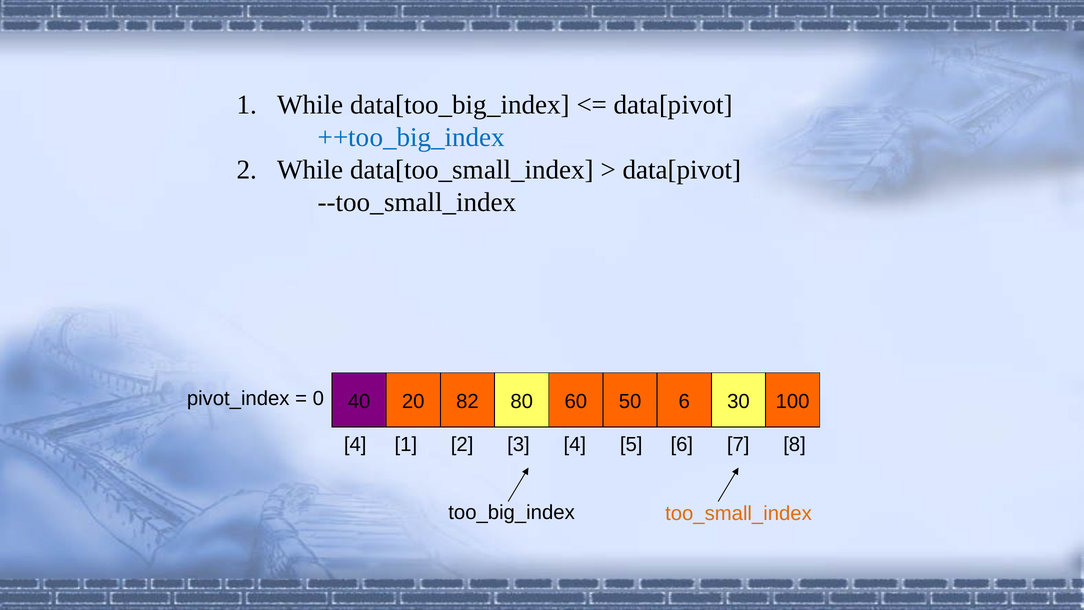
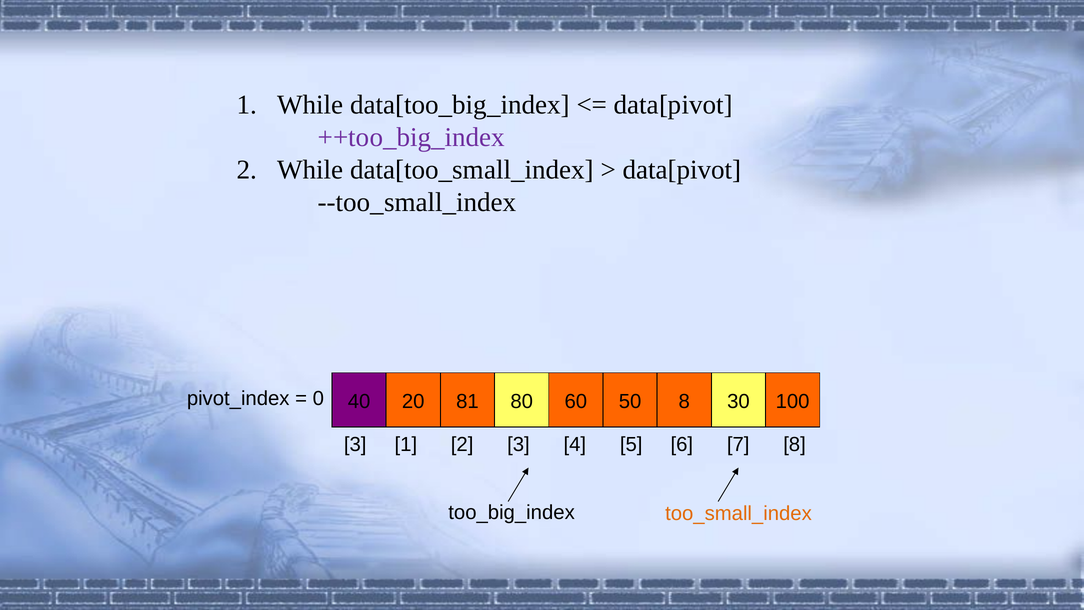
++too_big_index colour: blue -> purple (411, 137)
82: 82 -> 81 (467, 401)
50 6: 6 -> 8 (684, 401)
4: 4 -> 3 (355, 444)
